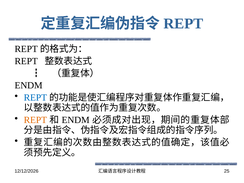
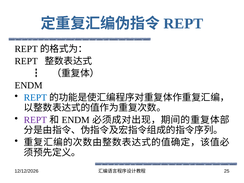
REPT colour: orange -> purple (35, 120)
